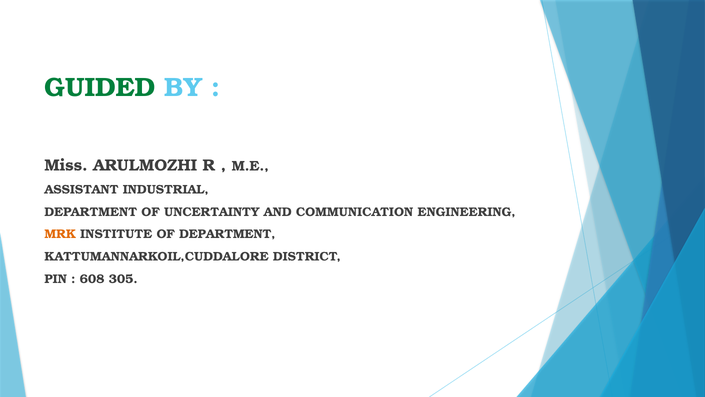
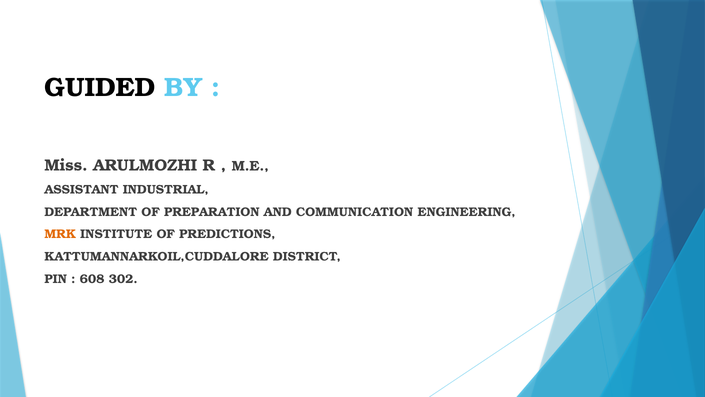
GUIDED colour: green -> black (100, 87)
UNCERTAINTY: UNCERTAINTY -> PREPARATION (212, 212)
OF DEPARTMENT: DEPARTMENT -> PREDICTIONS (227, 234)
305: 305 -> 302 (123, 279)
